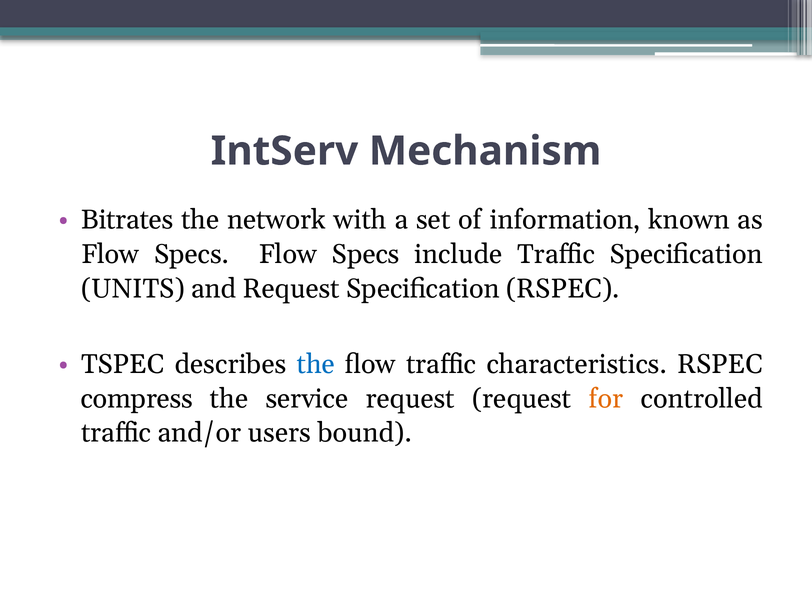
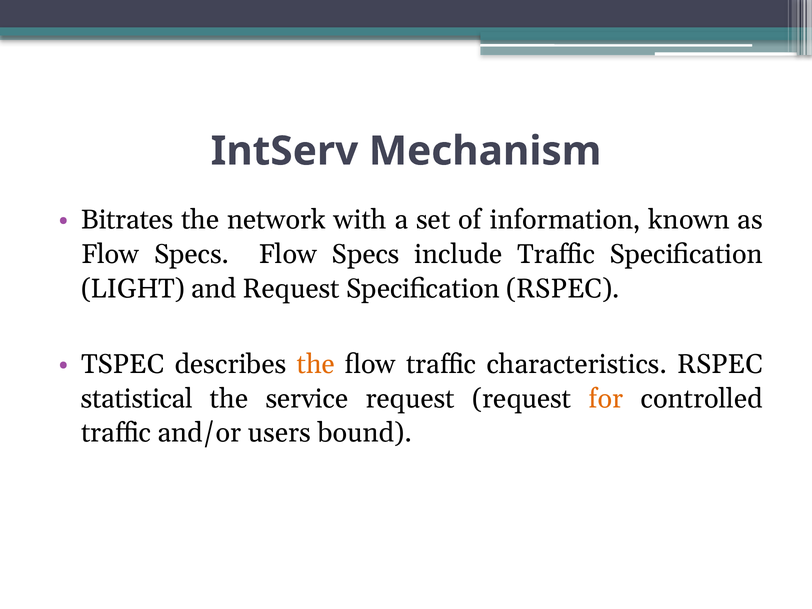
UNITS: UNITS -> LIGHT (133, 289)
the colour: blue -> orange (316, 364)
compress: compress -> statistical (137, 399)
